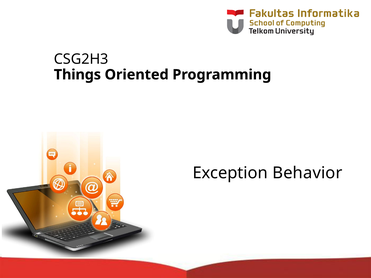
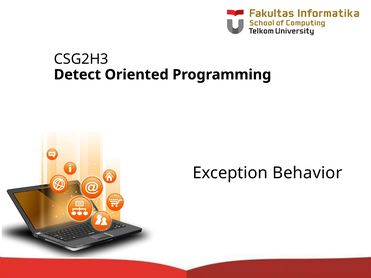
Things: Things -> Detect (77, 75)
